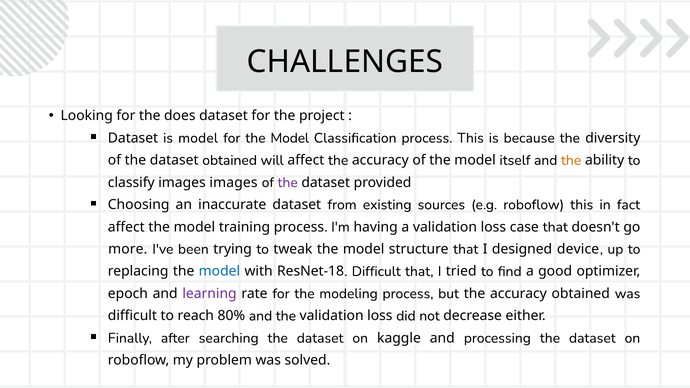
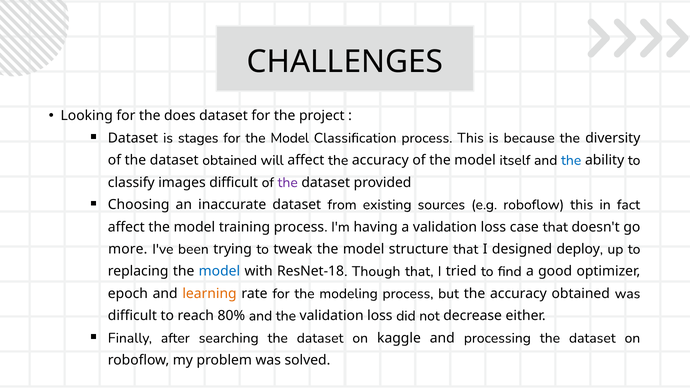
is model: model -> stages (198, 138)
the colour: orange -> blue (571, 160)
images images: images -> difficult (234, 183)
device: device -> deploy (578, 249)
Difficult: Difficult -> Though (376, 271)
learning colour: purple -> orange (210, 294)
